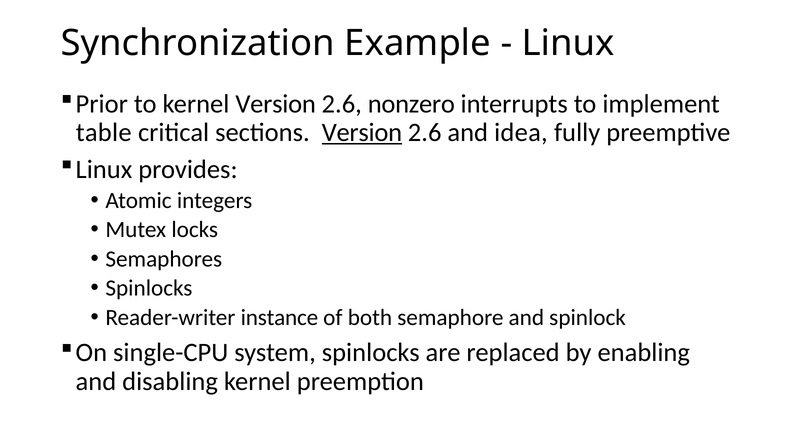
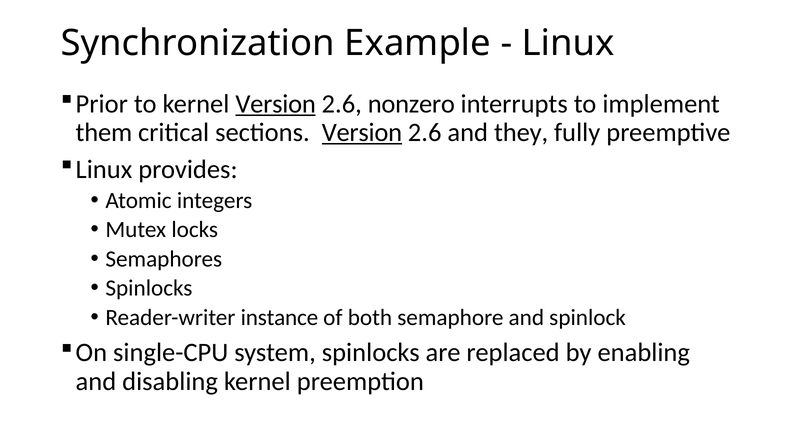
Version underline: none -> present (276, 104)
table: table -> them (104, 132)
idea: idea -> they (521, 132)
